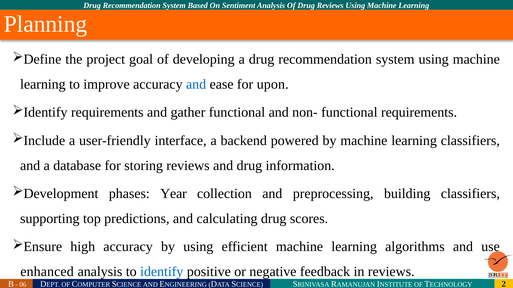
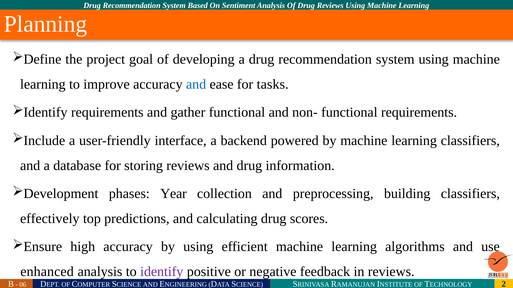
upon: upon -> tasks (273, 84)
supporting: supporting -> effectively (50, 219)
identify colour: blue -> purple (162, 272)
